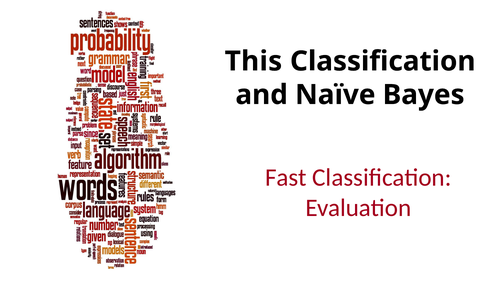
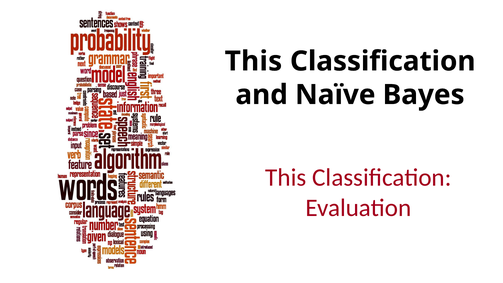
Fast: Fast -> This (286, 178)
